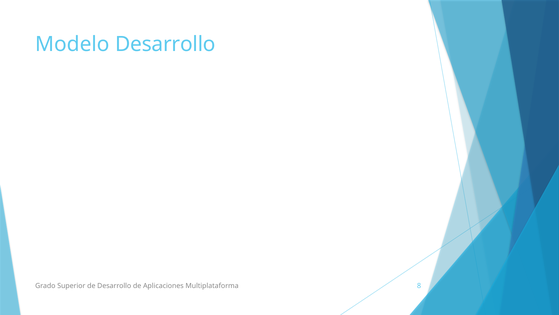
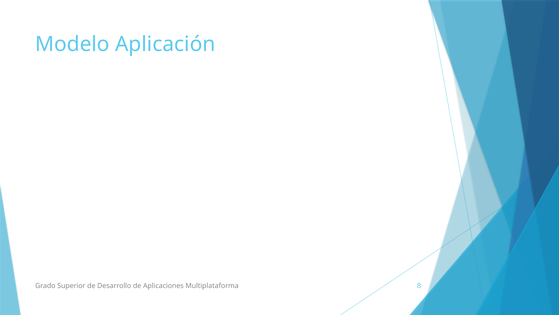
Modelo Desarrollo: Desarrollo -> Aplicación (165, 44)
